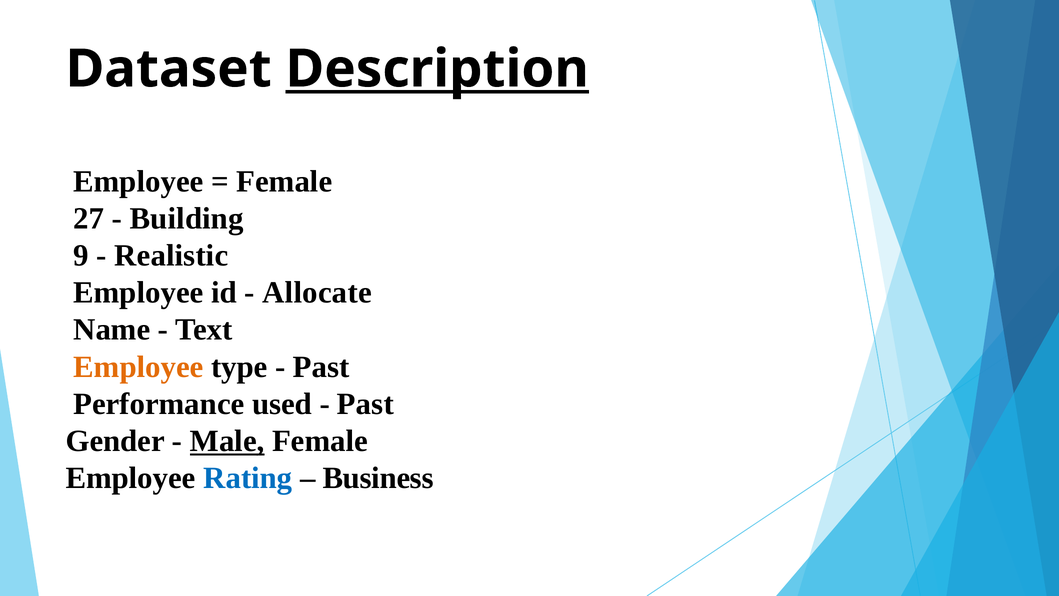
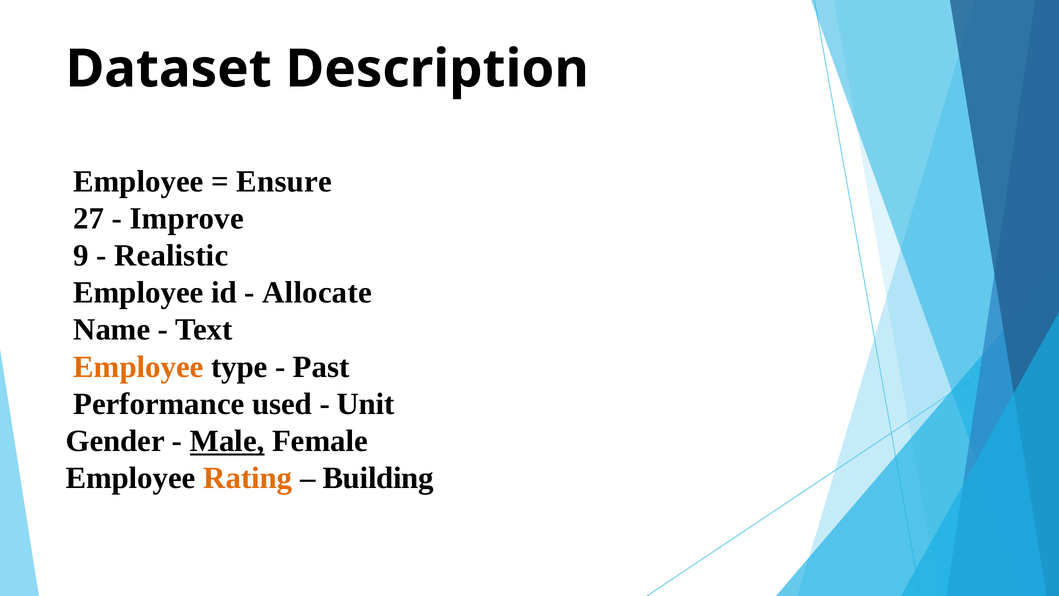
Description underline: present -> none (437, 69)
Female: Female -> Ensure (284, 181)
Building: Building -> Improve (187, 218)
Past: Past -> Unit (366, 404)
Rating colour: blue -> orange (248, 478)
Business: Business -> Building (378, 478)
